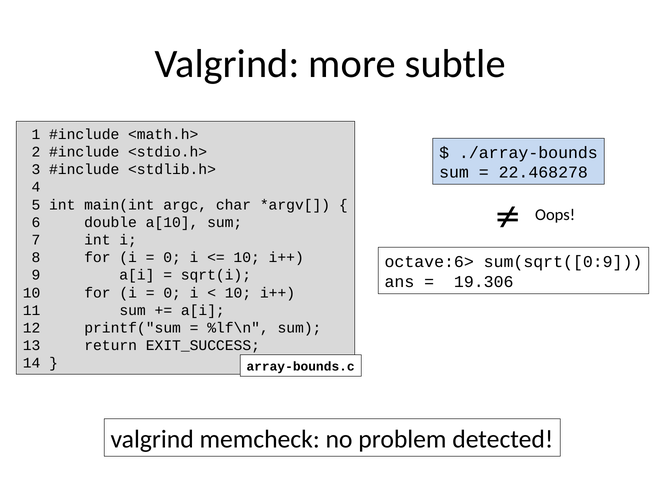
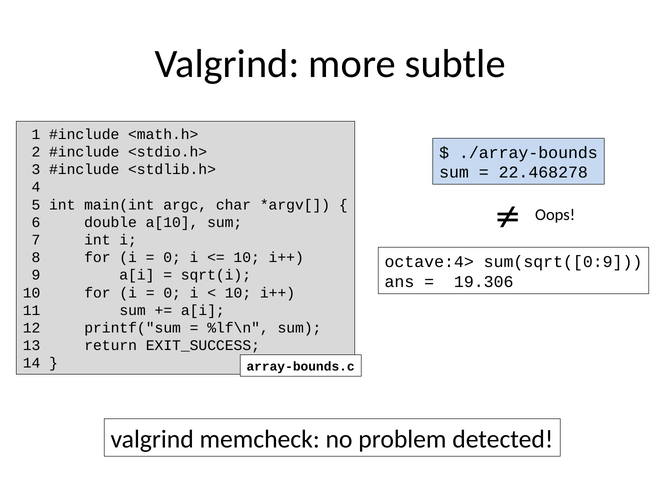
octave:6>: octave:6> -> octave:4> (429, 262)
